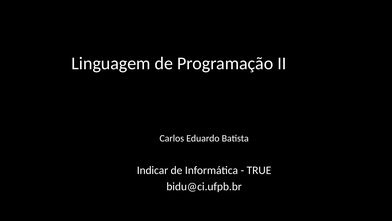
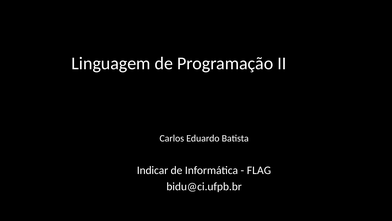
TRUE: TRUE -> FLAG (259, 170)
